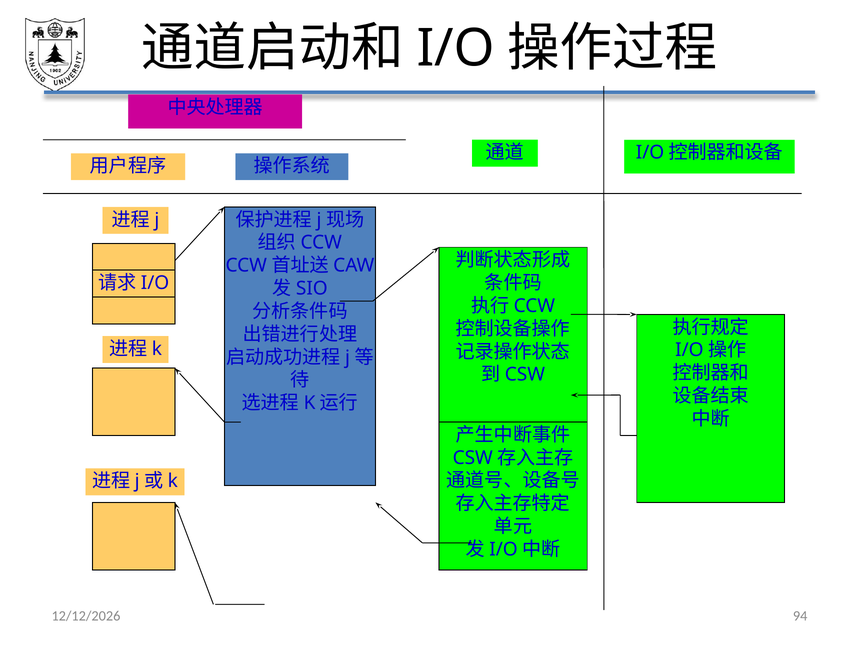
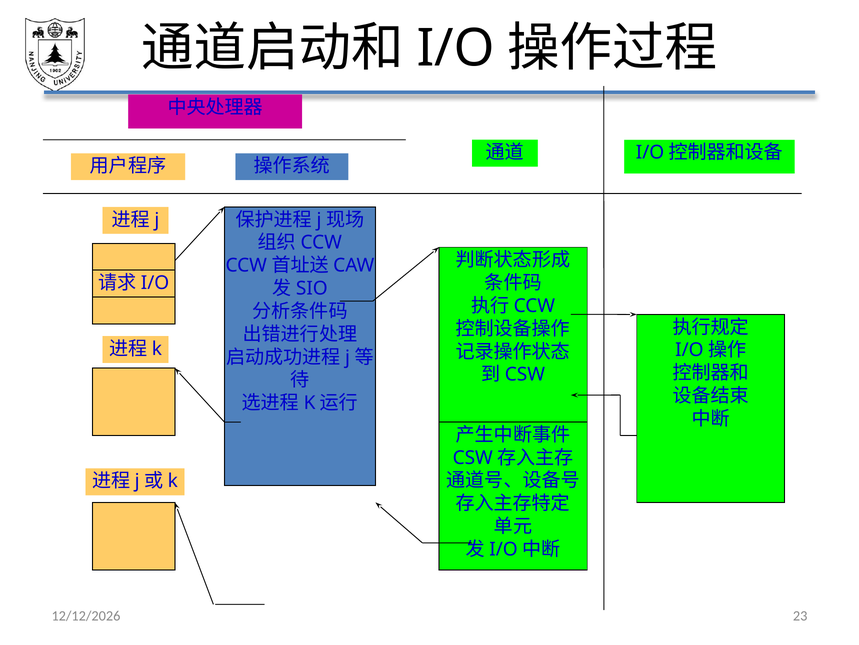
94: 94 -> 23 (800, 615)
